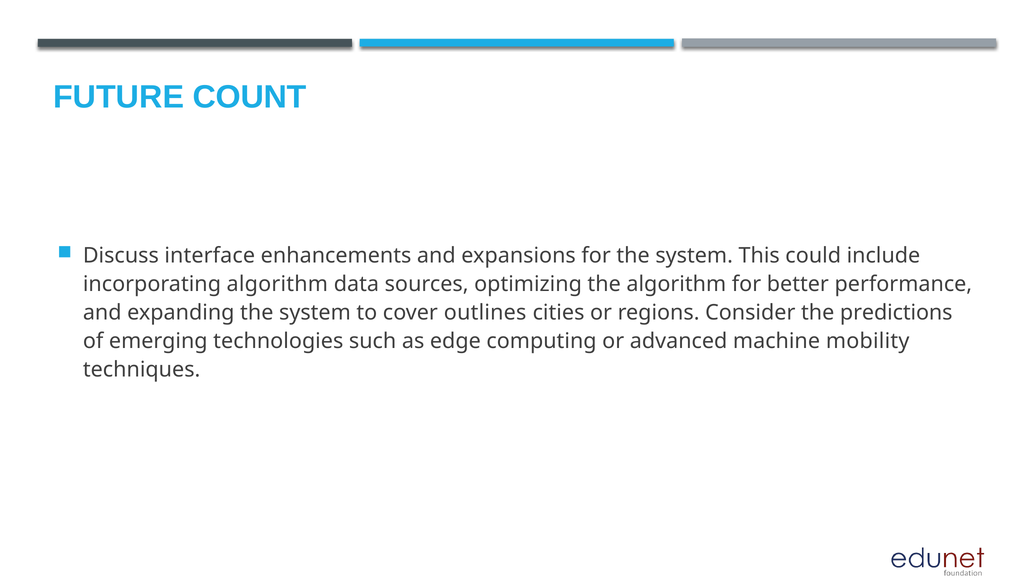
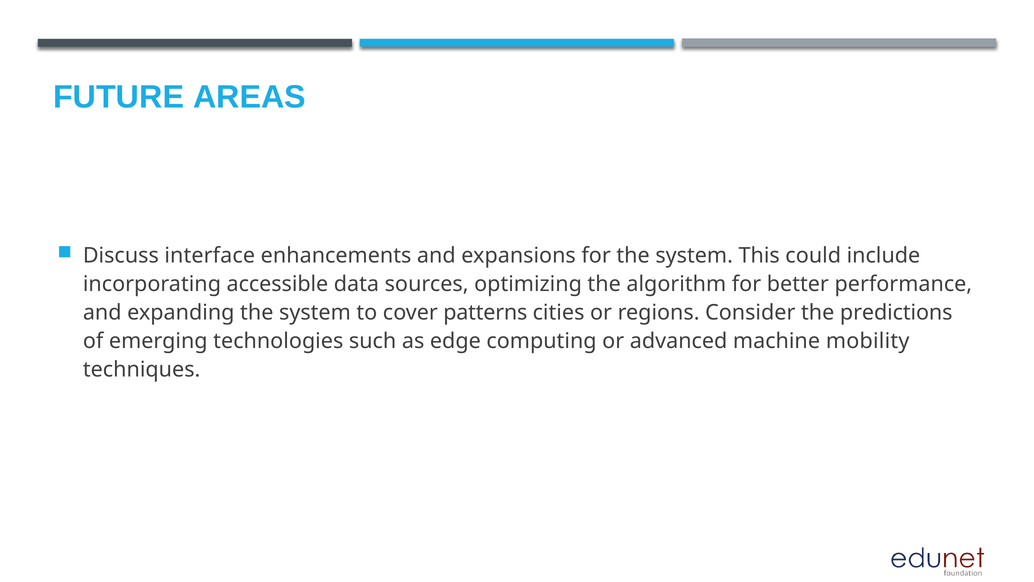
COUNT: COUNT -> AREAS (249, 97)
incorporating algorithm: algorithm -> accessible (277, 284)
outlines: outlines -> patterns (485, 313)
